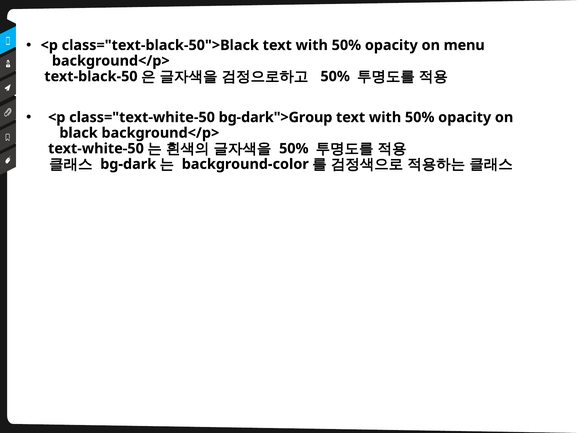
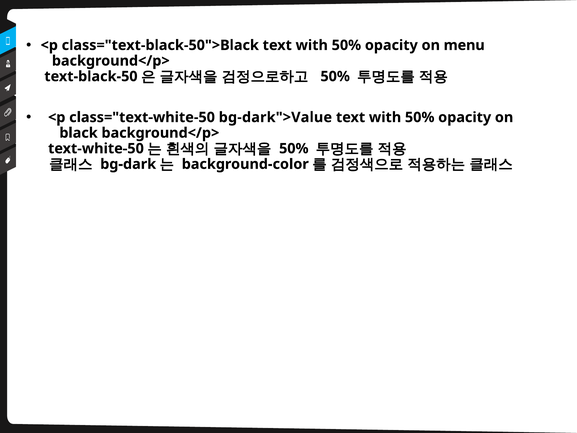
bg-dark">Group: bg-dark">Group -> bg-dark">Value (275, 117)
